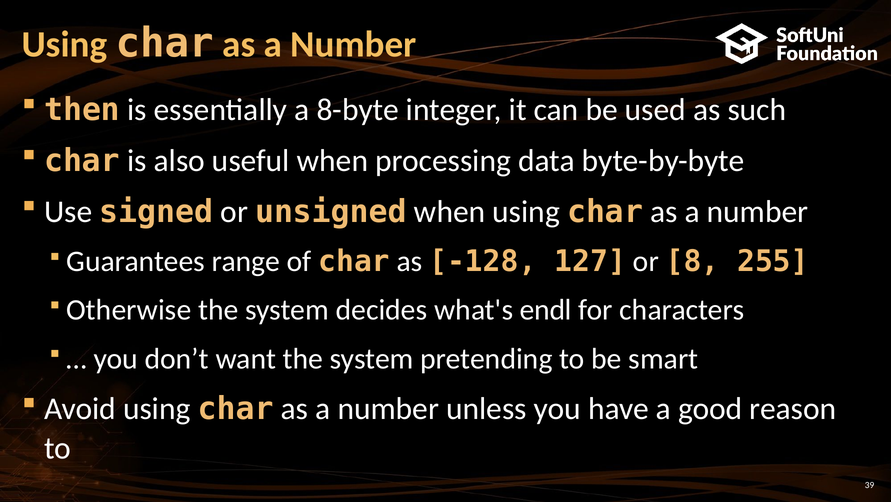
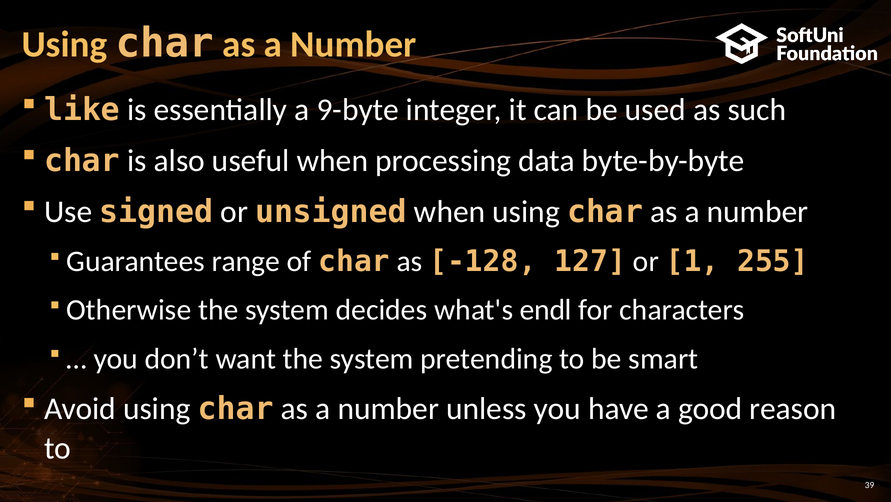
then: then -> like (82, 110)
8-byte: 8-byte -> 9-byte (358, 110)
8: 8 -> 1 (692, 261)
